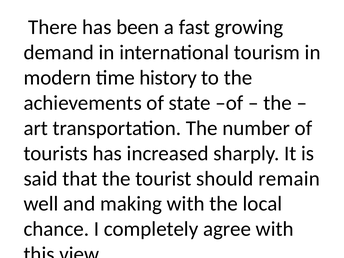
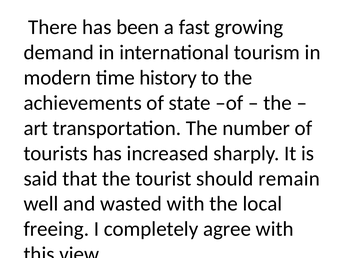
making: making -> wasted (131, 204)
chance: chance -> freeing (56, 229)
